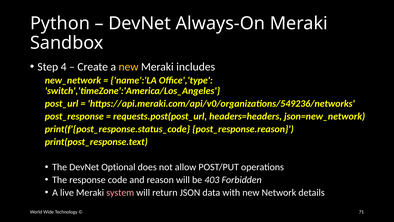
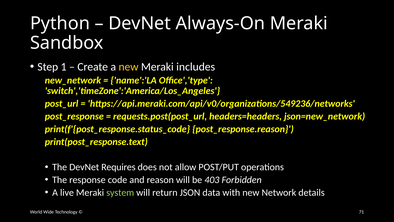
4: 4 -> 1 (64, 67)
Optional: Optional -> Requires (118, 167)
system colour: pink -> light green (120, 192)
